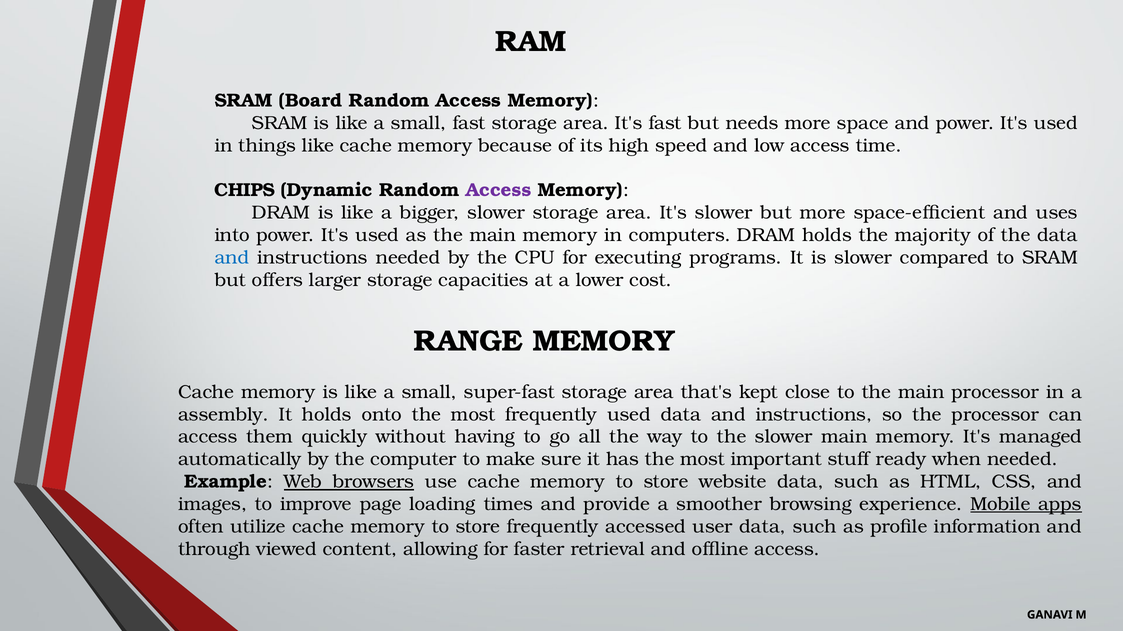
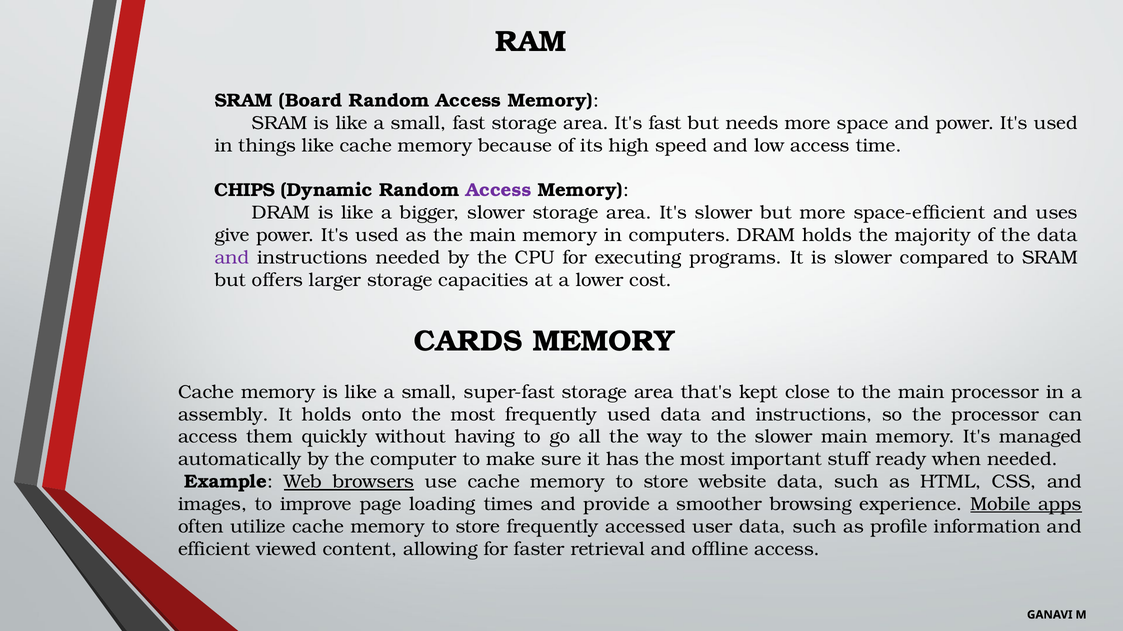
into: into -> give (232, 235)
and colour: blue -> purple (232, 258)
RANGE: RANGE -> CARDS (468, 342)
through: through -> efficient (214, 550)
